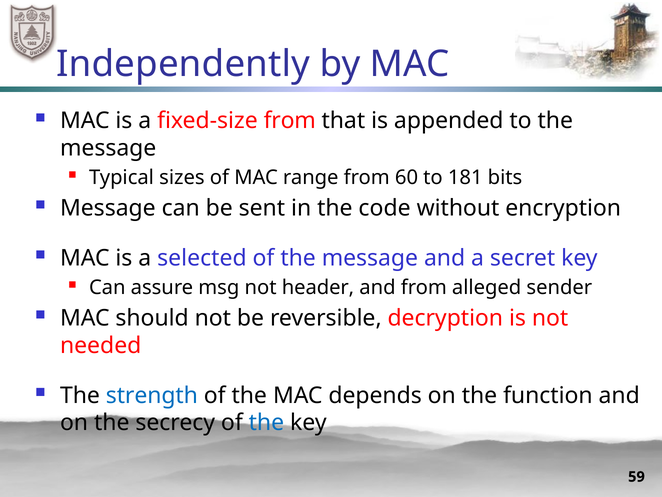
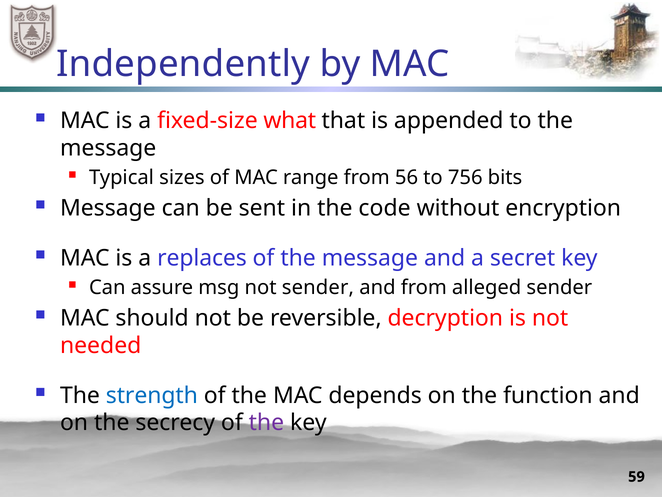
fixed-size from: from -> what (290, 121)
60: 60 -> 56 (407, 177)
181: 181 -> 756 (465, 177)
selected: selected -> replaces (202, 258)
not header: header -> sender (318, 287)
the colour: blue -> purple (266, 422)
